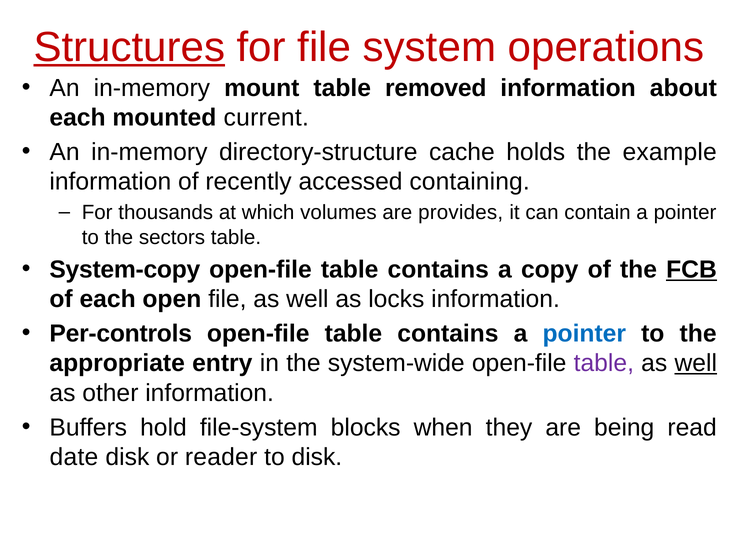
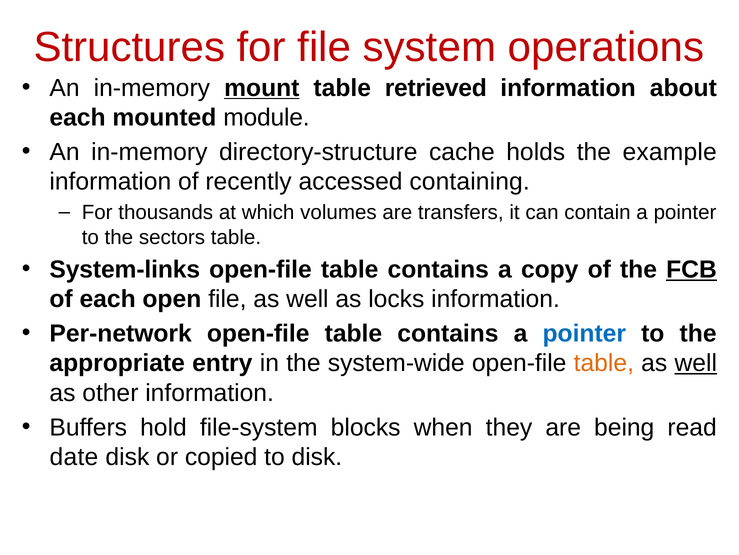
Structures underline: present -> none (129, 47)
mount underline: none -> present (262, 88)
removed: removed -> retrieved (436, 88)
current: current -> module (266, 117)
provides: provides -> transfers (461, 212)
System-copy: System-copy -> System-links (125, 269)
Per-controls: Per-controls -> Per-network (121, 333)
table colour: purple -> orange (604, 363)
reader: reader -> copied (221, 456)
